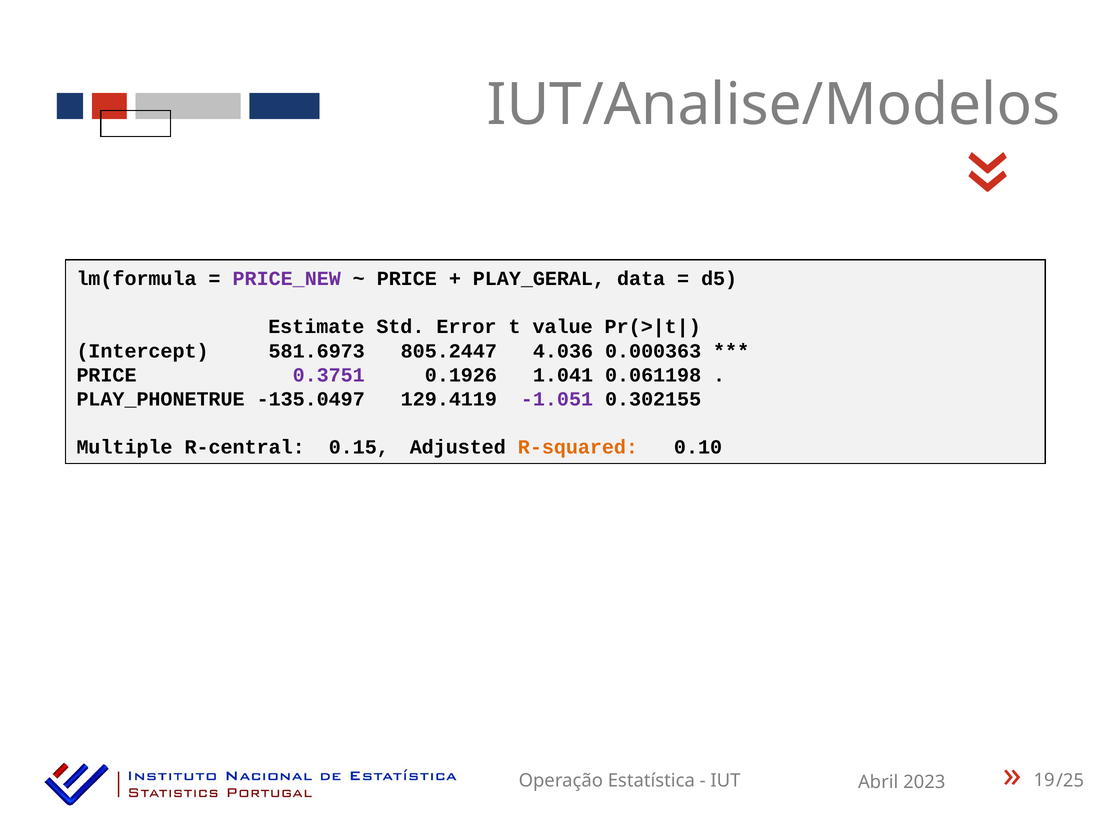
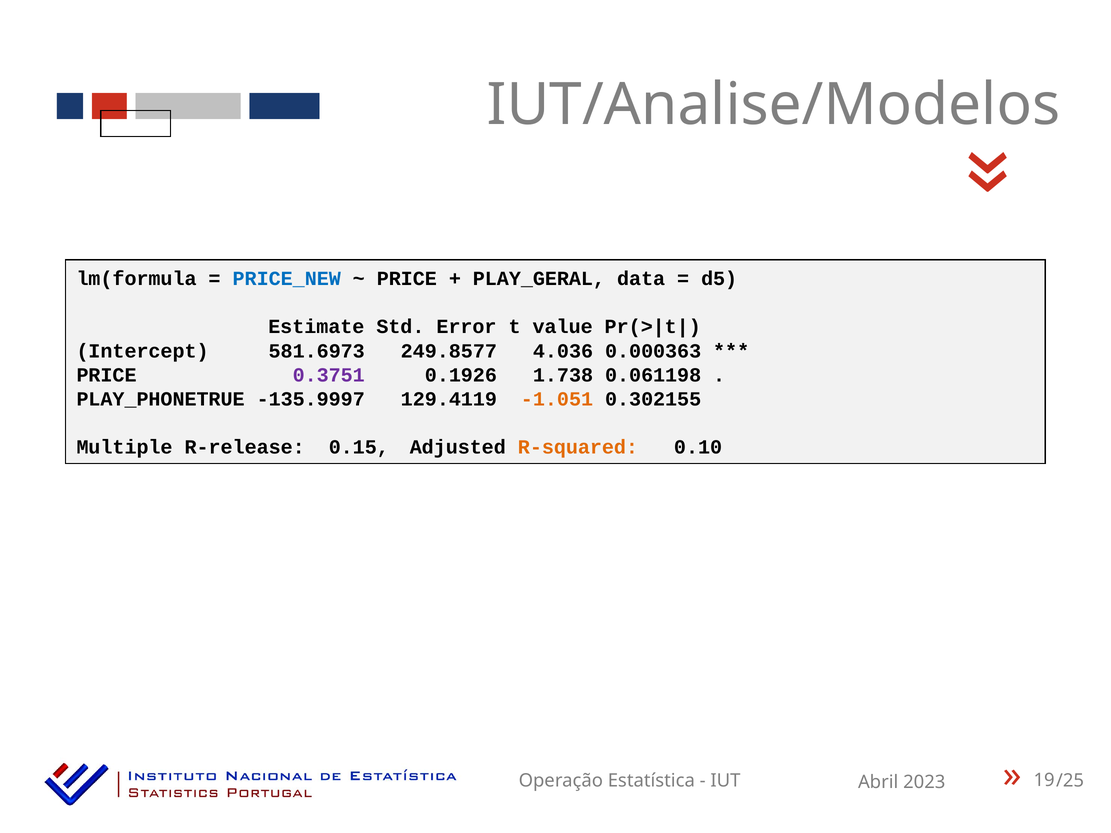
PRICE_NEW colour: purple -> blue (287, 279)
805.2447: 805.2447 -> 249.8577 (449, 351)
1.041: 1.041 -> 1.738 (563, 375)
-135.0497: -135.0497 -> -135.9997 (311, 399)
-1.051 colour: purple -> orange (557, 399)
R-central: R-central -> R-release (245, 447)
